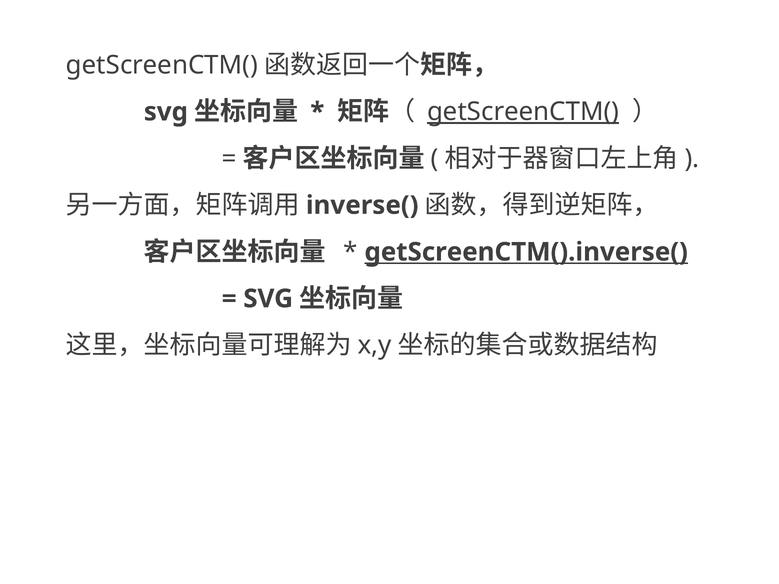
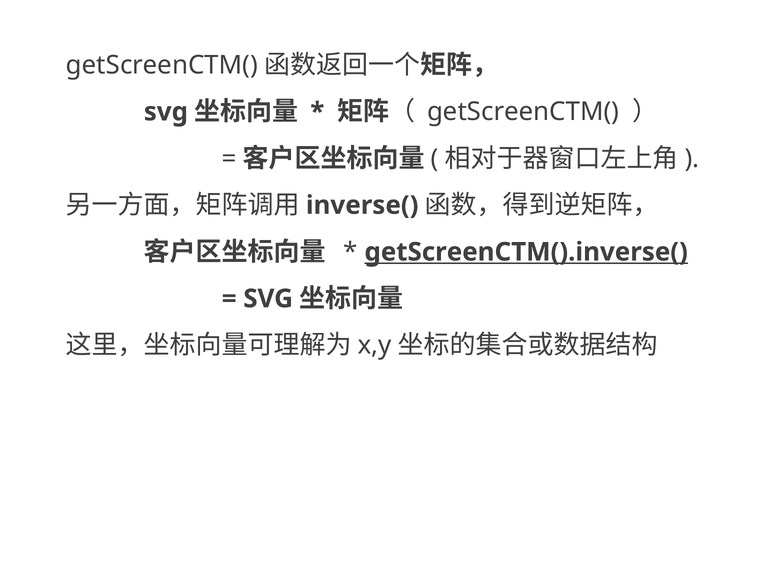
getScreenCTM( underline: present -> none (523, 112)
